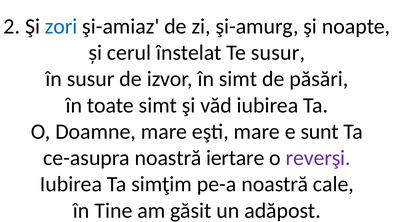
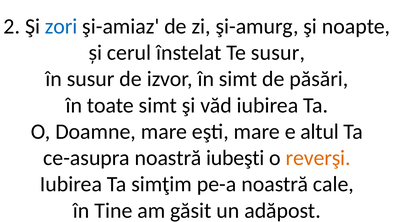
sunt: sunt -> altul (320, 131)
iertare: iertare -> iubeşti (235, 158)
reverşi colour: purple -> orange (318, 158)
